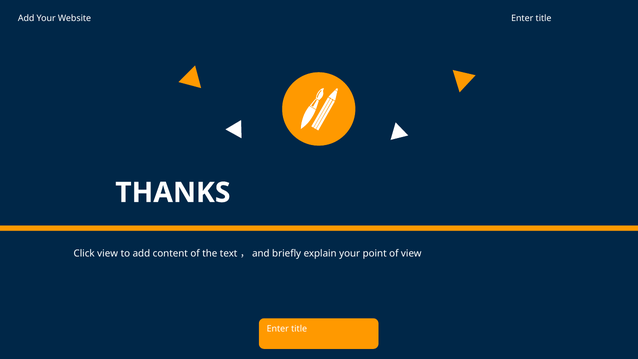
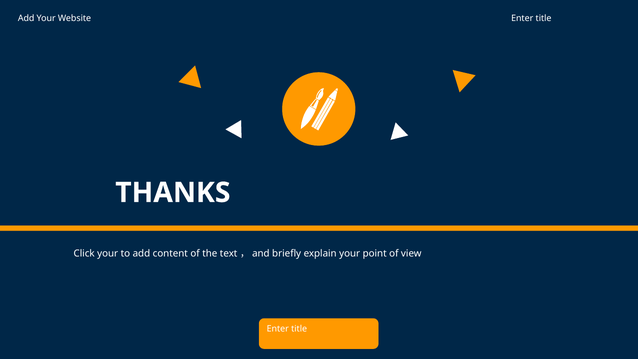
Click view: view -> your (108, 254)
